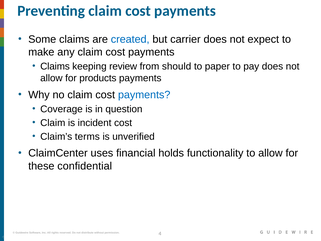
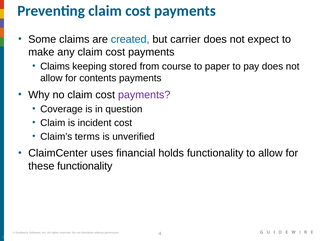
review: review -> stored (123, 66)
should: should -> course (177, 66)
products: products -> contents (98, 78)
payments colour: blue -> purple (144, 95)
these confidential: confidential -> functionality (85, 166)
